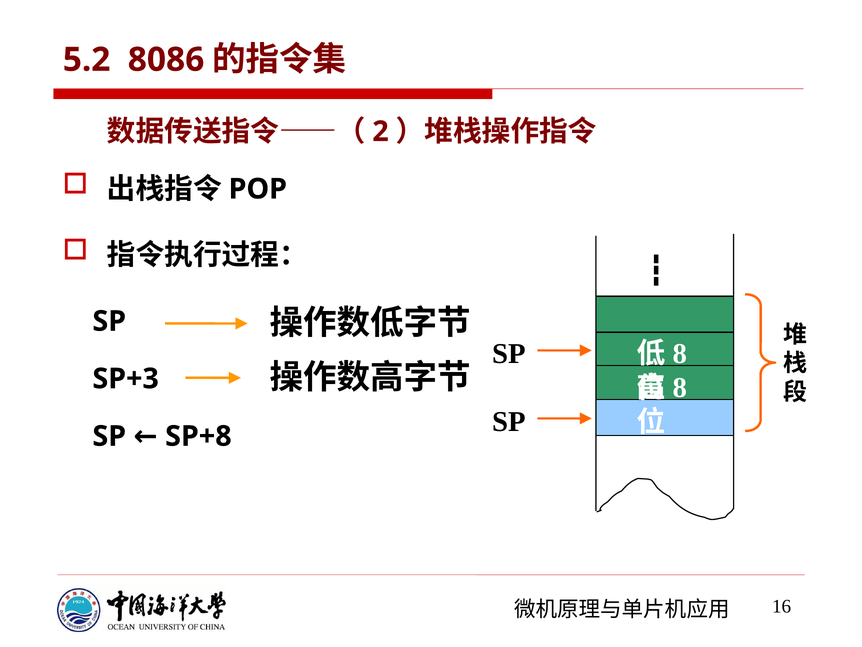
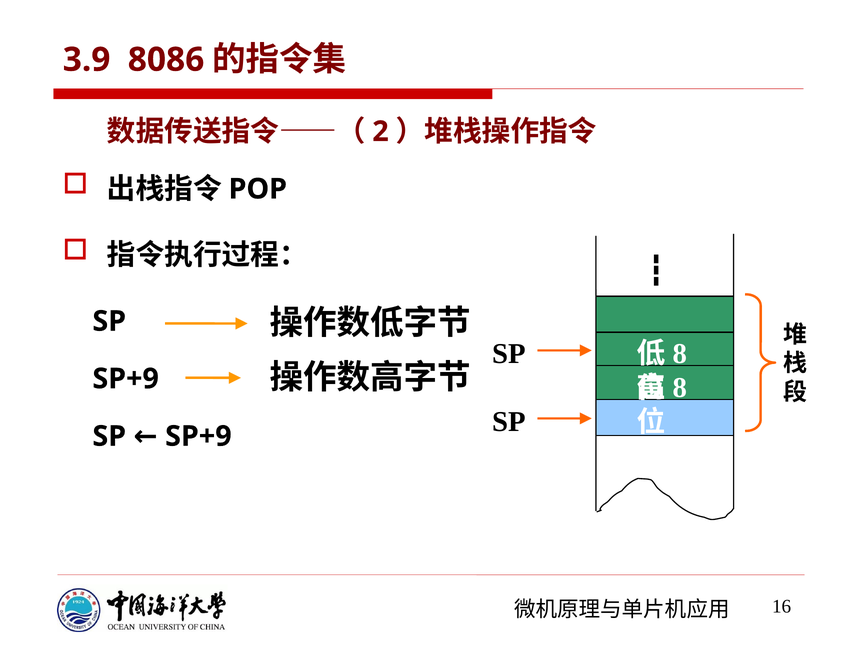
5.2: 5.2 -> 3.9 (87, 60)
SP+3: SP+3 -> SP+9 (126, 378)
SP+8: SP+8 -> SP+9 (198, 436)
